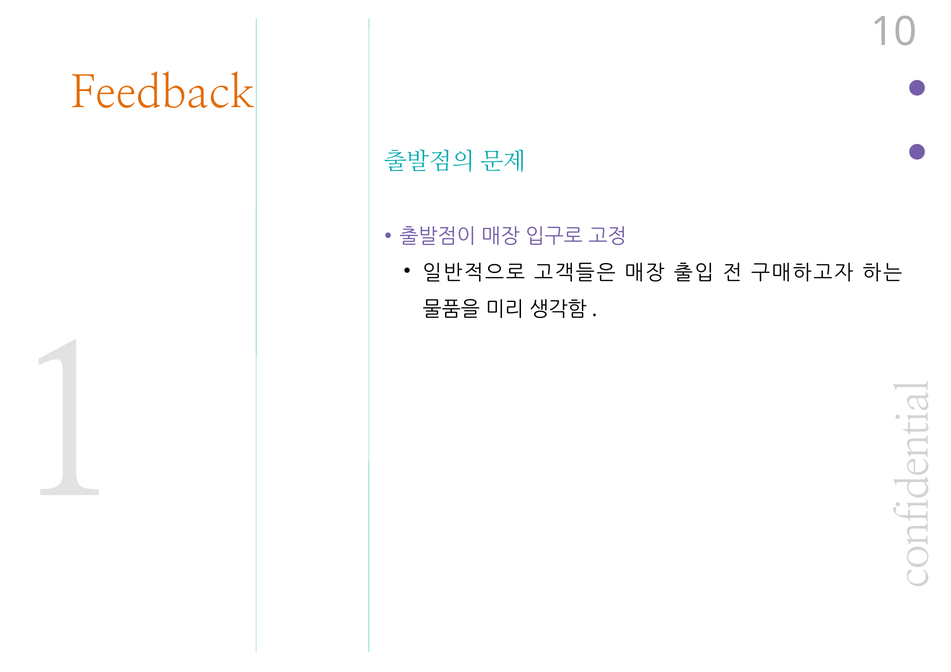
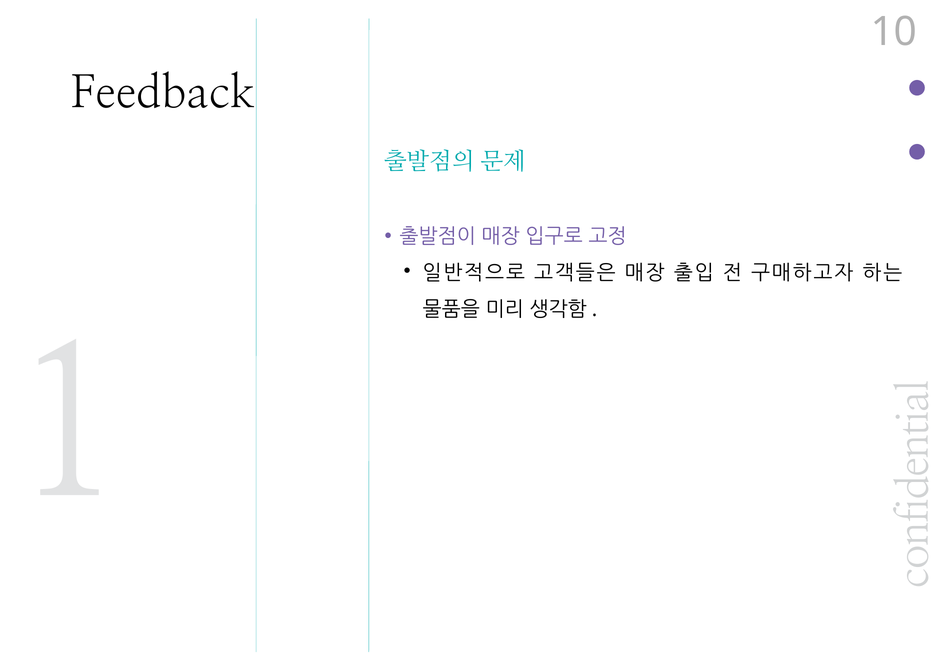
Feedback colour: orange -> black (163, 93)
